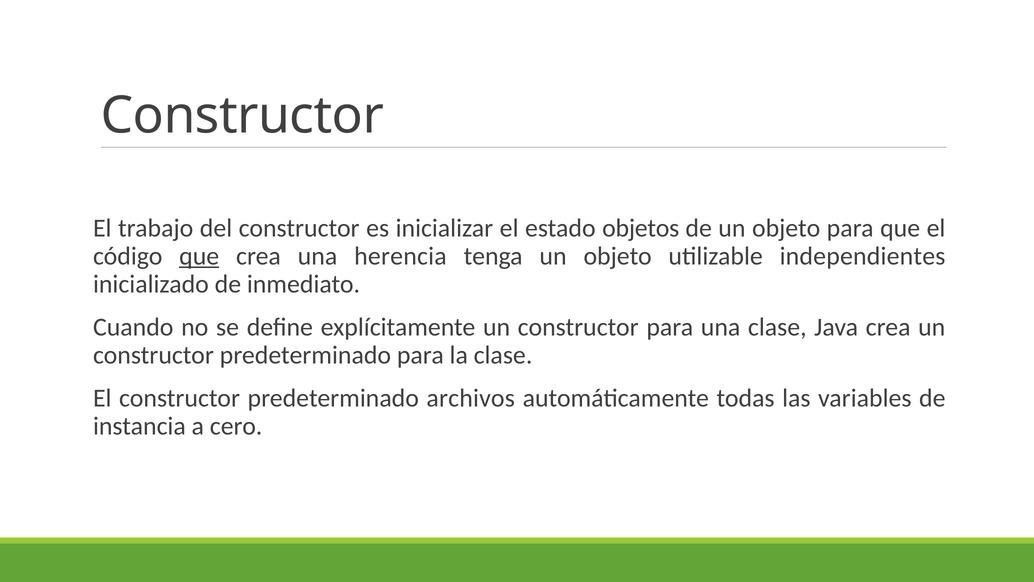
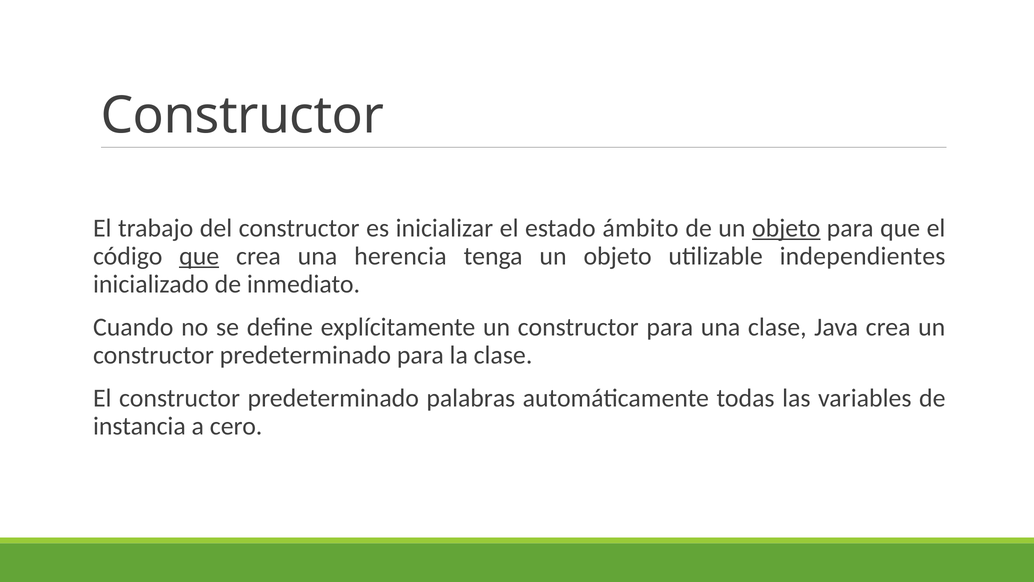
objetos: objetos -> ámbito (640, 228)
objeto underline: none -> present (786, 228)
archivos: archivos -> palabras (471, 398)
